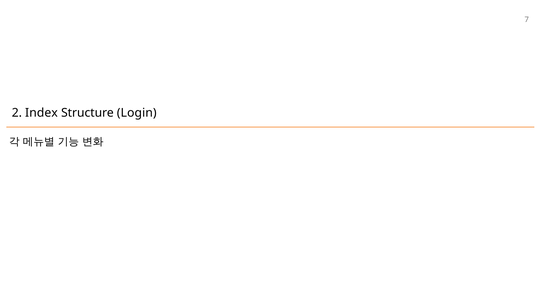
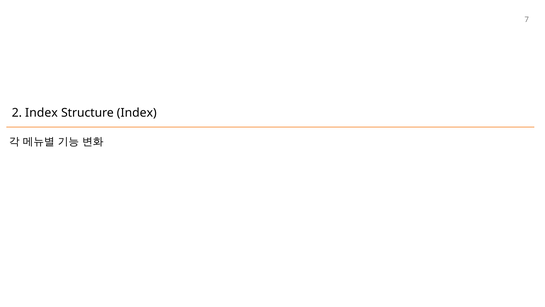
Structure Login: Login -> Index (137, 113)
